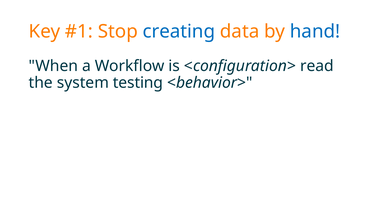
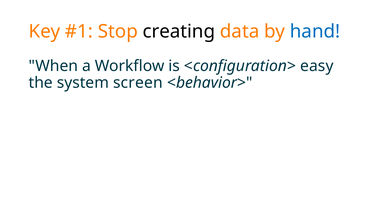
creating colour: blue -> black (179, 32)
read: read -> easy (317, 66)
testing: testing -> screen (138, 83)
